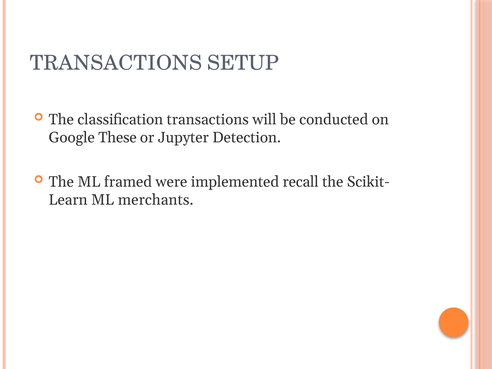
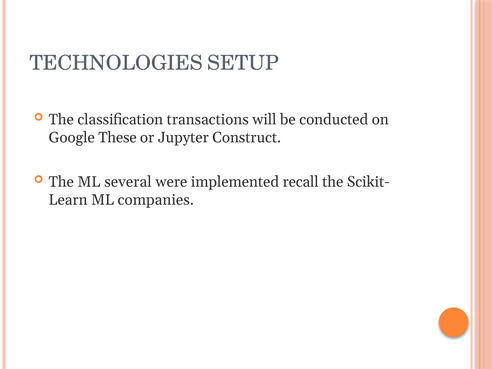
TRANSACTIONS: TRANSACTIONS -> TECHNOLOGIES (116, 63)
Detection: Detection -> Construct (247, 138)
framed: framed -> several (128, 182)
merchants: merchants -> companies (156, 200)
